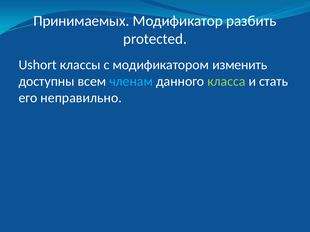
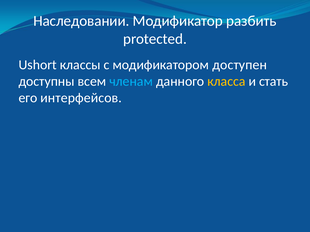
Принимаемых: Принимаемых -> Наследовании (81, 21)
изменить: изменить -> доступен (240, 65)
класса colour: light green -> yellow (226, 82)
неправильно: неправильно -> интерфейсов (81, 98)
